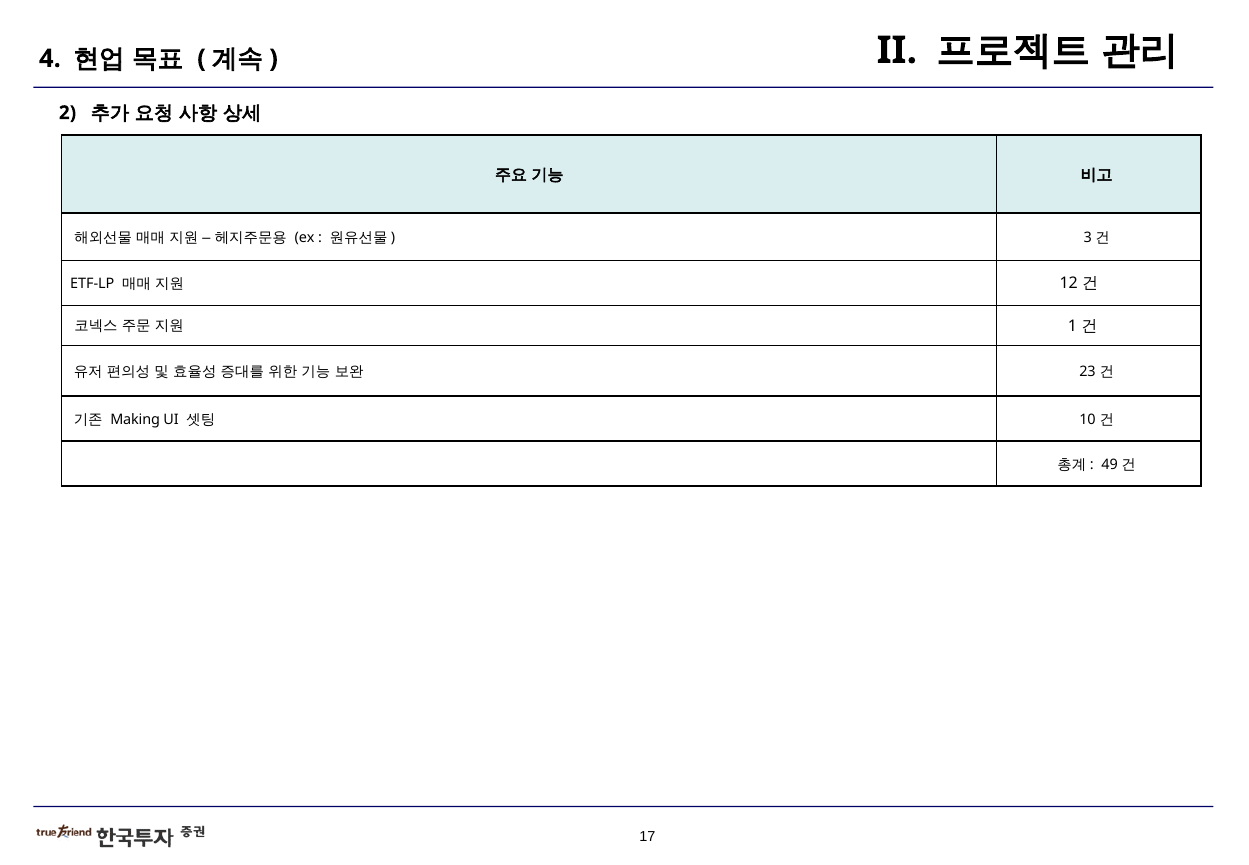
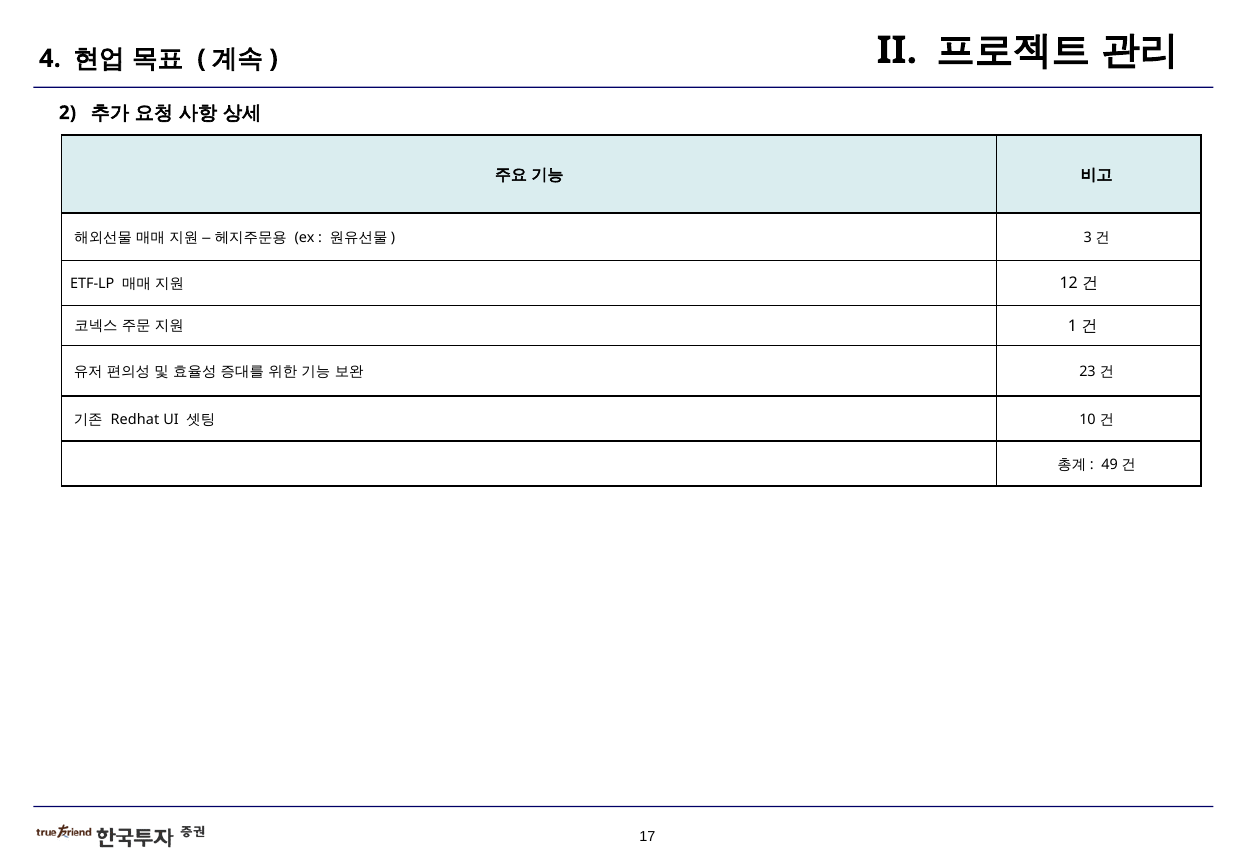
Making: Making -> Redhat (135, 420)
